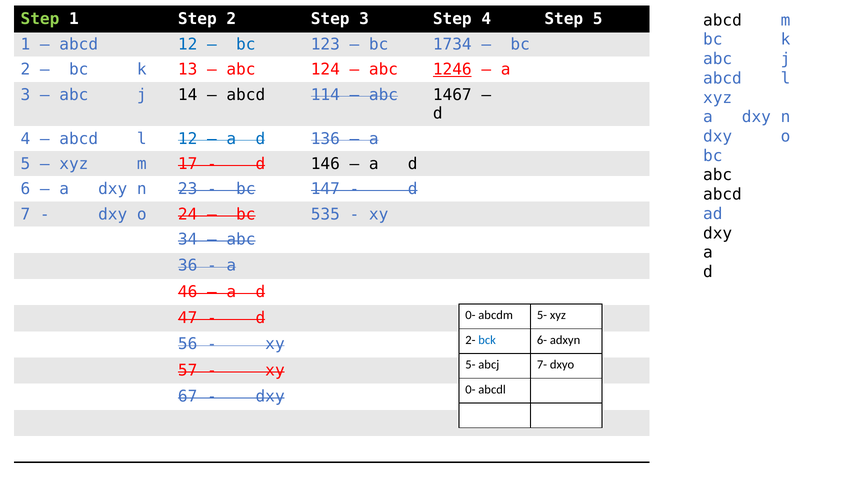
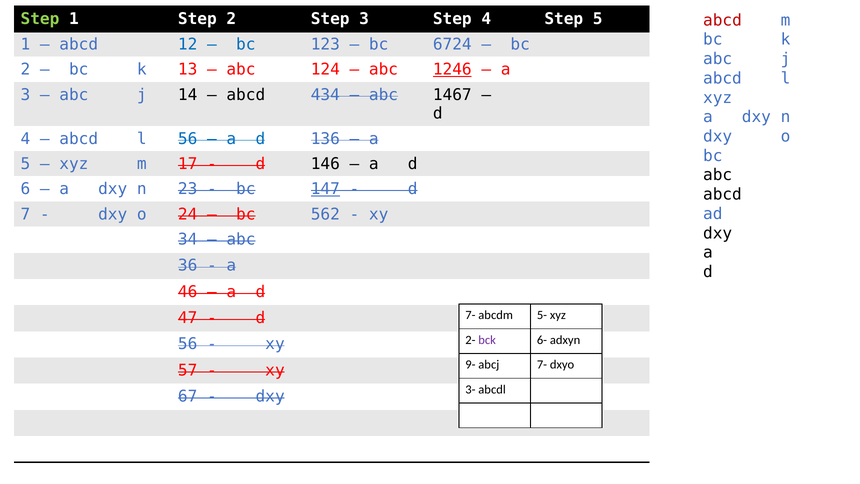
abcd colour: black -> red (722, 20)
1734: 1734 -> 6724 (452, 44)
114: 114 -> 434 (325, 95)
l 12: 12 -> 56 (188, 139)
147 underline: none -> present (325, 189)
535: 535 -> 562 (325, 214)
0-: 0- -> 7- (470, 315)
bck colour: blue -> purple (487, 340)
5-: 5- -> 9- (470, 364)
0-: 0- -> 3- (470, 389)
